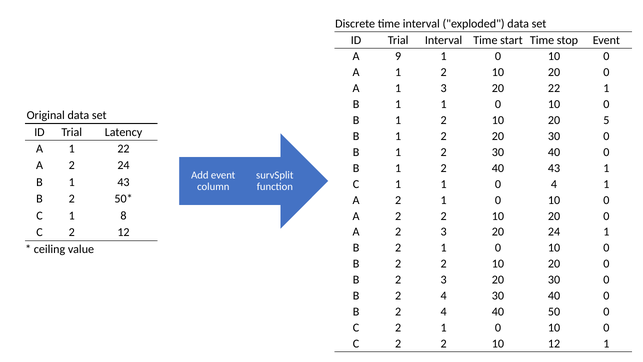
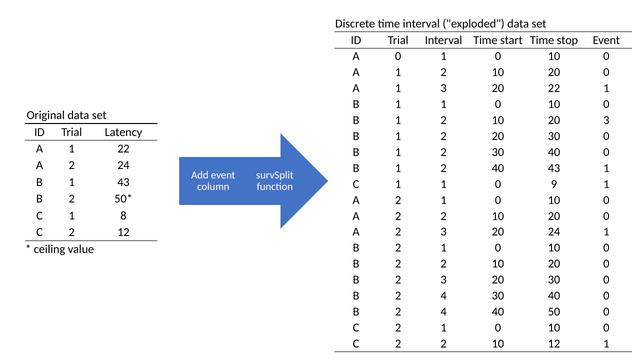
A 9: 9 -> 0 (398, 56)
20 5: 5 -> 3 (606, 120)
0 4: 4 -> 9 (554, 184)
